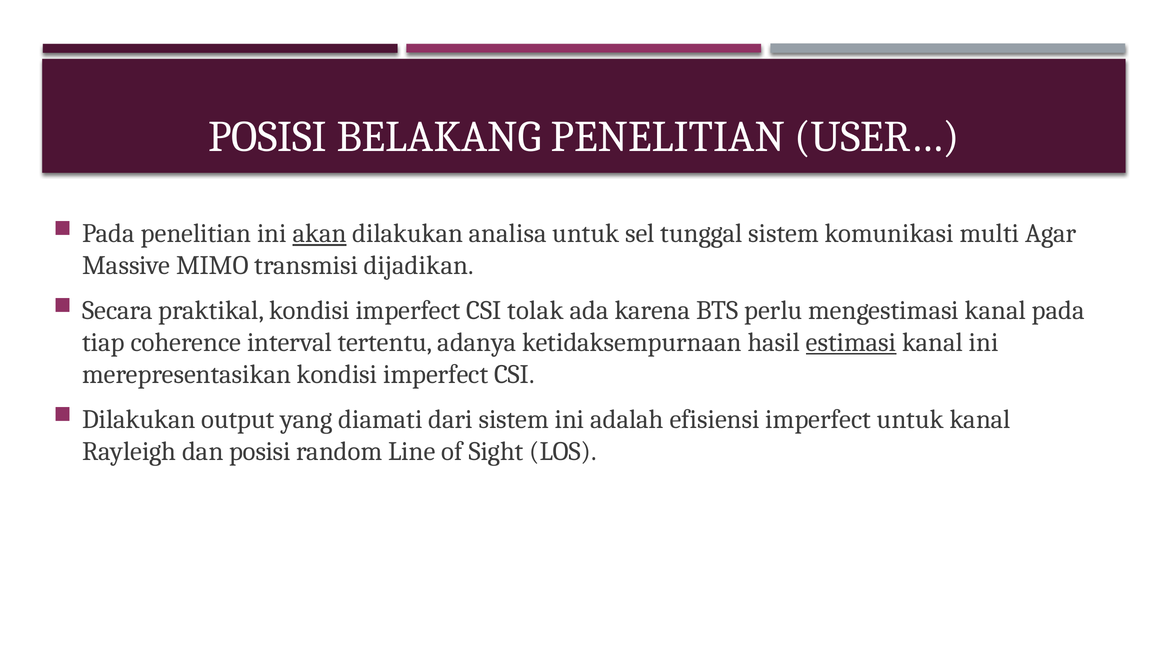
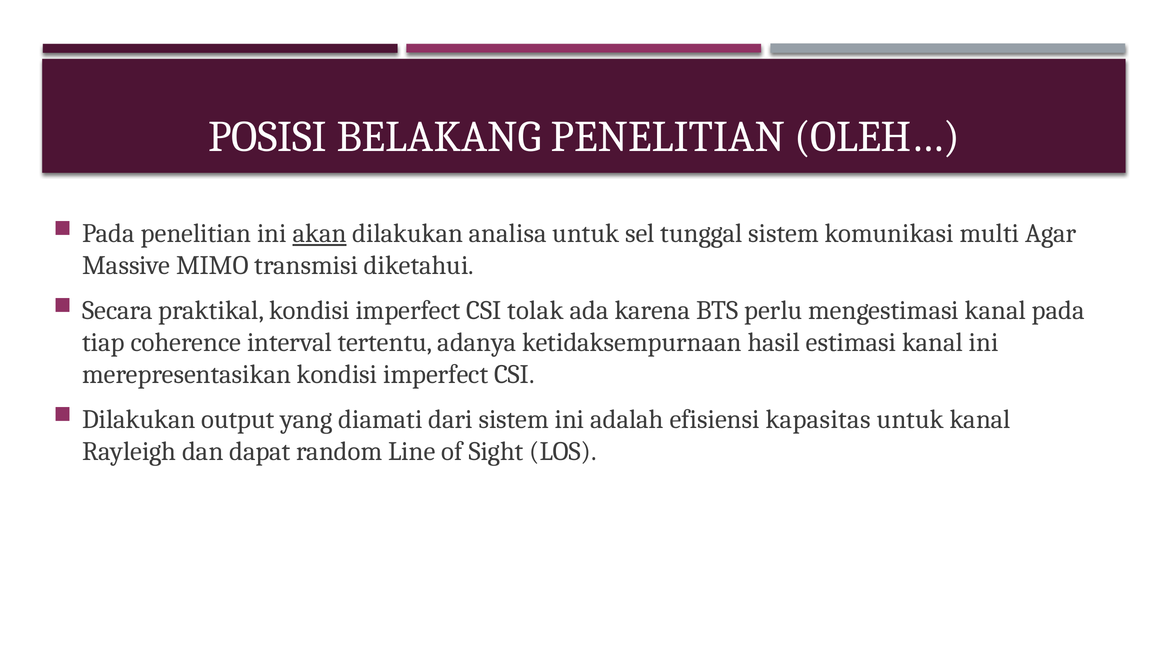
USER…: USER… -> OLEH… (877, 137)
dijadikan: dijadikan -> diketahui (419, 266)
estimasi underline: present -> none (851, 342)
efisiensi imperfect: imperfect -> kapasitas (818, 419)
dan posisi: posisi -> dapat (260, 451)
